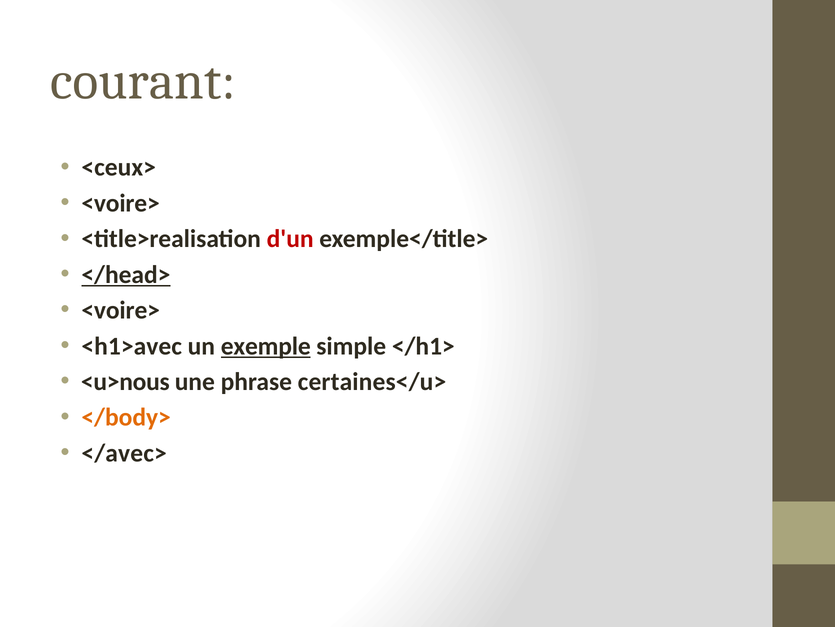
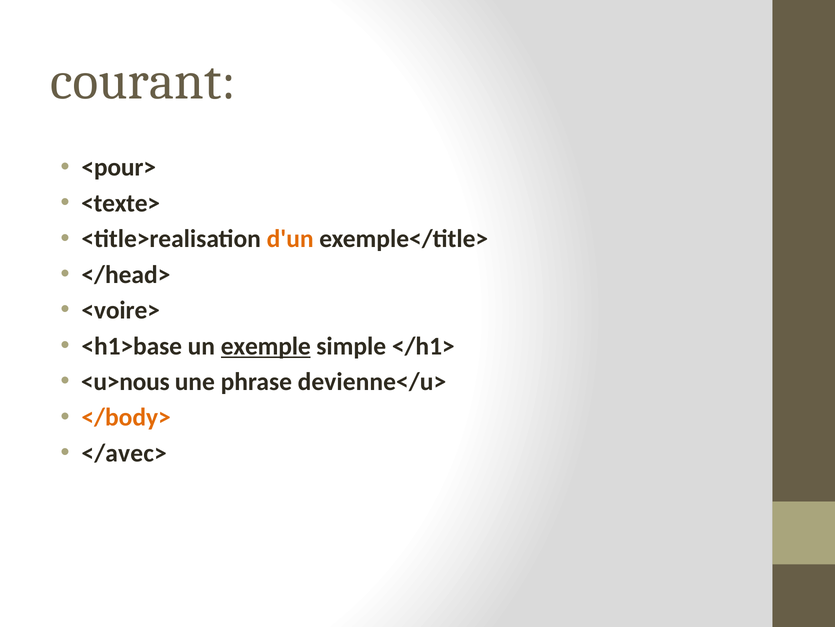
<ceux>: <ceux> -> <pour> (119, 167)
<voire>: <voire> -> <texte> (121, 203)
d'un colour: red -> orange (290, 239)
</head> underline: present -> none (126, 274)
<h1>avec: <h1>avec -> <h1>base (132, 346)
certaines</u>: certaines</u> -> devienne</u> (372, 381)
